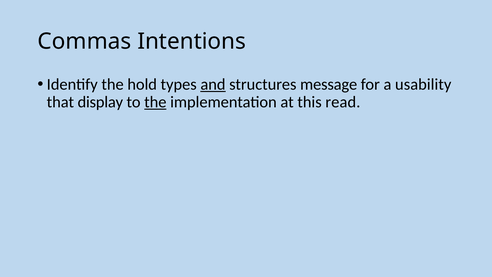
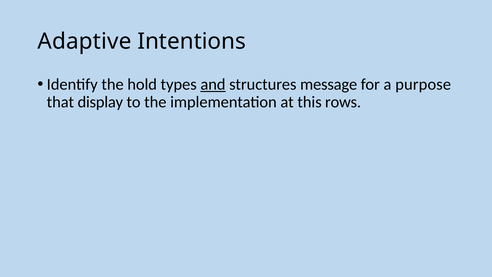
Commas: Commas -> Adaptive (84, 41)
usability: usability -> purpose (423, 84)
the underline: present -> none (155, 102)
read: read -> rows (343, 102)
